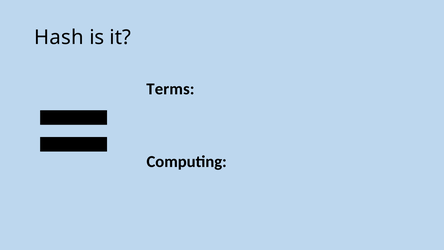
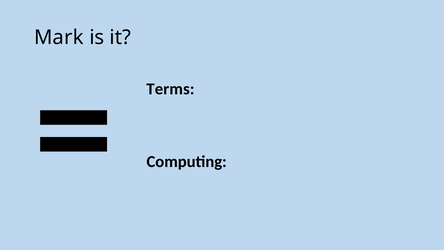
Hash: Hash -> Mark (59, 37)
